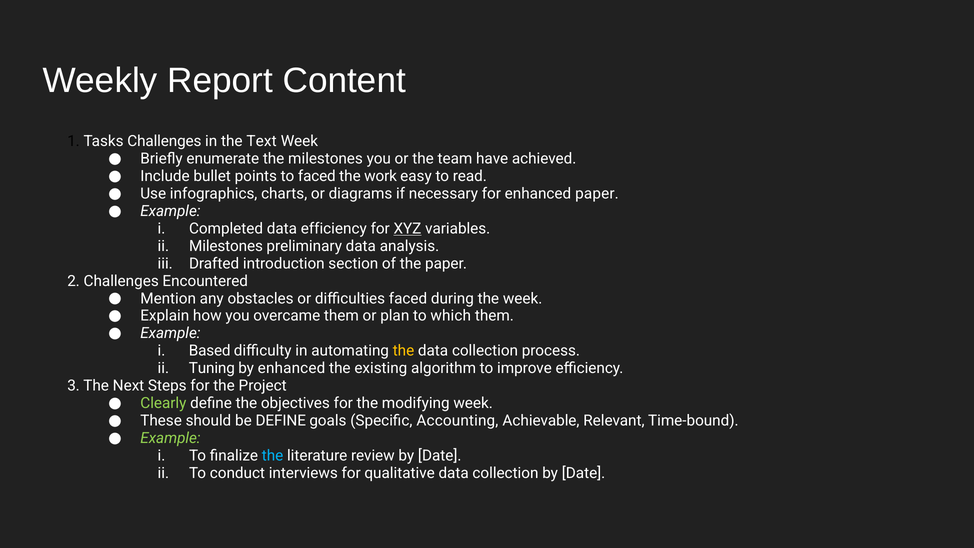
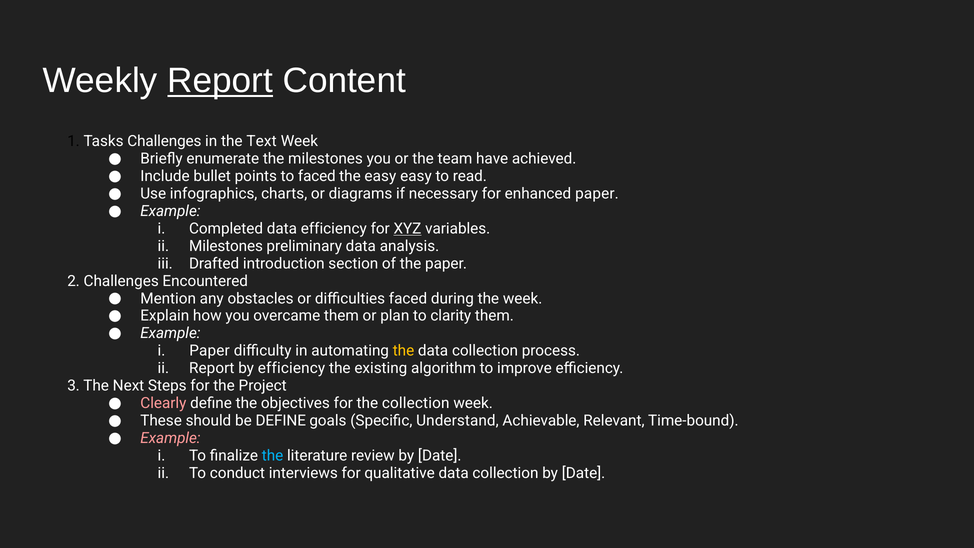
Report underline: none -> present (220, 81)
the work: work -> easy (380, 176)
which: which -> clarity (451, 316)
Based: Based -> Paper (210, 351)
Tuning: Tuning -> Report (212, 368)
by enhanced: enhanced -> efficiency (291, 368)
Clearly colour: light green -> pink (163, 403)
the modifying: modifying -> collection (416, 403)
Accounting: Accounting -> Understand (457, 421)
Example colour: light green -> pink (170, 438)
